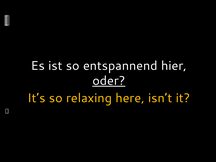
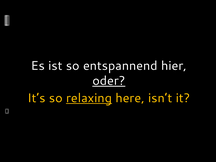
relaxing underline: none -> present (89, 98)
